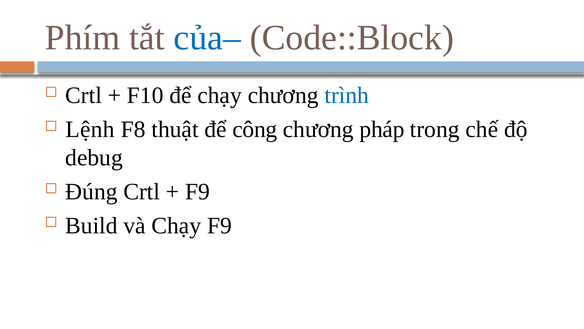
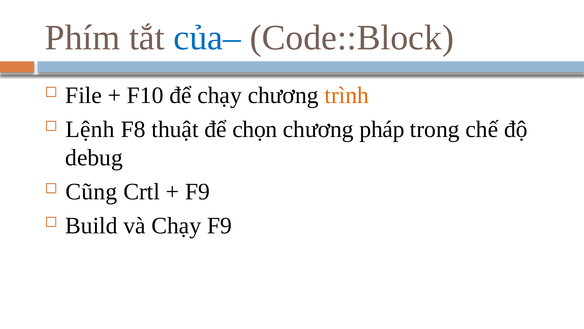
Crtl: Crtl -> File (84, 95)
trình colour: blue -> orange (347, 95)
công: công -> chọn (255, 129)
Đúng: Đúng -> Cũng (91, 191)
